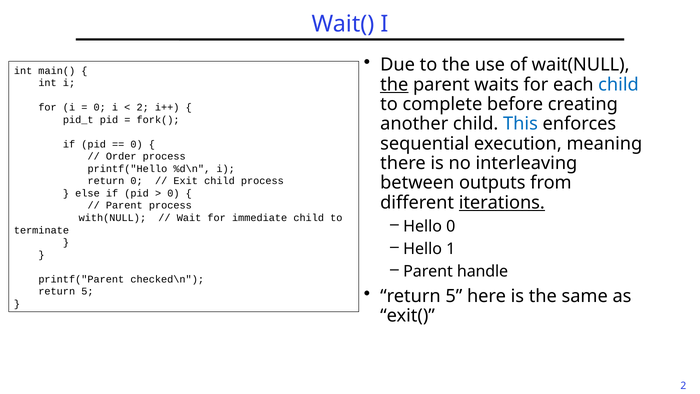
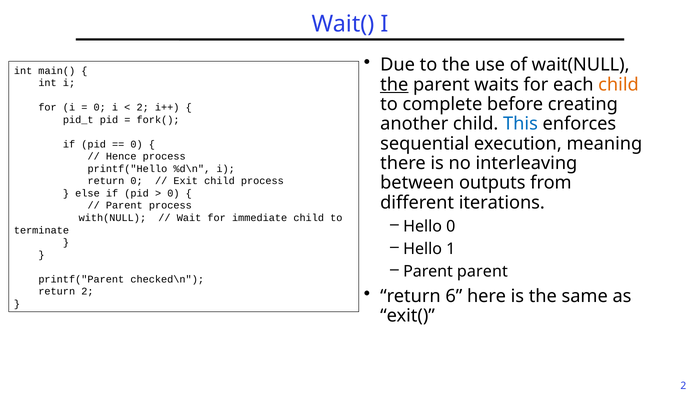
child colour: blue -> orange (619, 84)
Order: Order -> Hence (121, 156)
iterations underline: present -> none (502, 203)
Parent handle: handle -> parent (482, 271)
5: 5 -> 6 (454, 296)
5: 5 -> 2 (87, 291)
